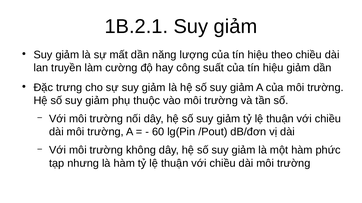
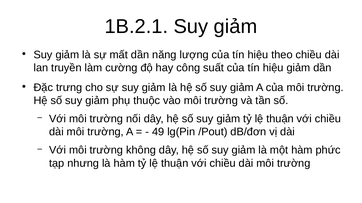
60: 60 -> 49 (158, 132)
